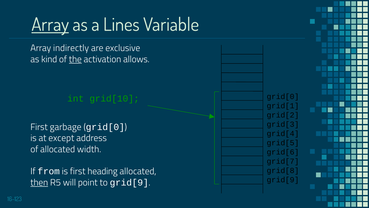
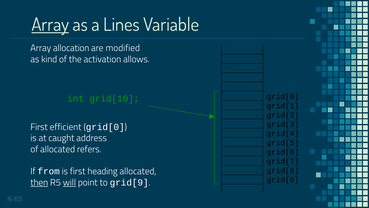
indirectly: indirectly -> allocation (71, 48)
exclusive: exclusive -> modified (123, 48)
the underline: present -> none (75, 59)
garbage: garbage -> efficient (66, 127)
except: except -> caught (61, 138)
width: width -> refers (89, 149)
will underline: none -> present (69, 182)
